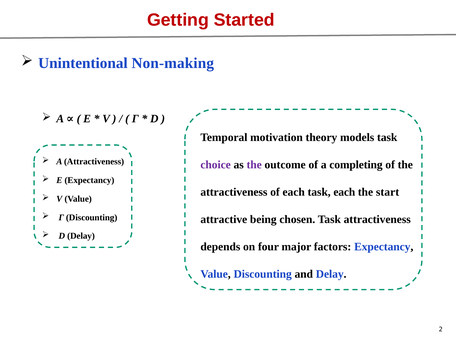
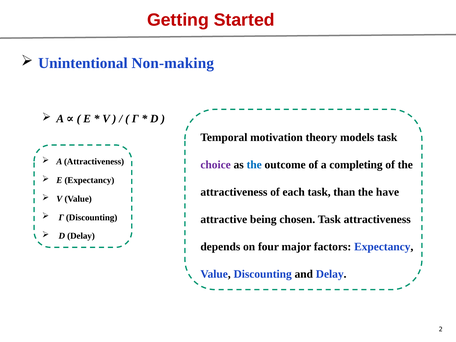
the colour: purple -> blue (254, 165)
task each: each -> than (344, 192)
start: start -> have (388, 192)
